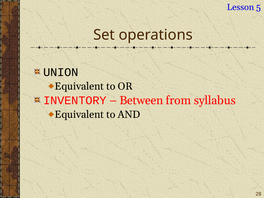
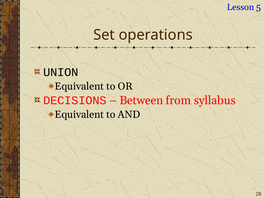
INVENTORY: INVENTORY -> DECISIONS (75, 100)
